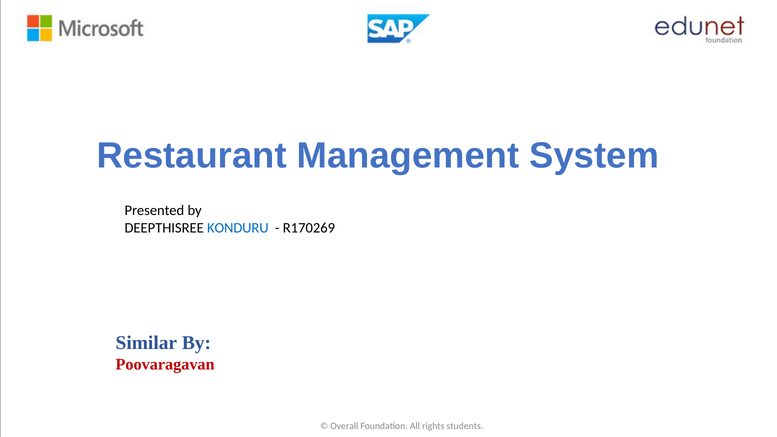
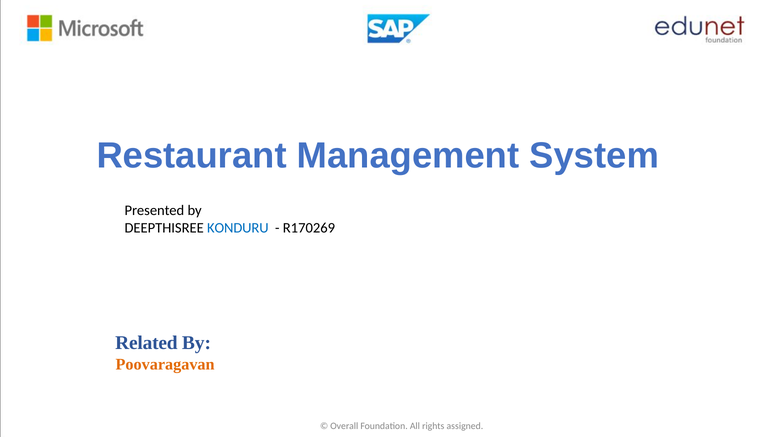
Similar: Similar -> Related (146, 343)
Poovaragavan colour: red -> orange (165, 364)
students: students -> assigned (465, 426)
